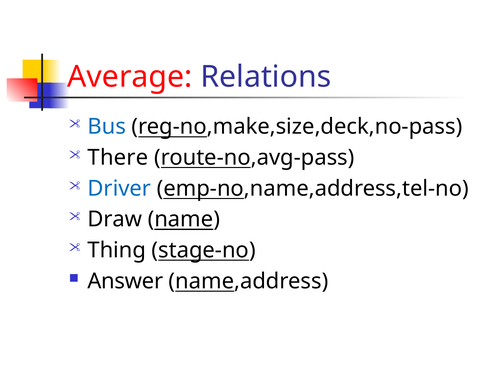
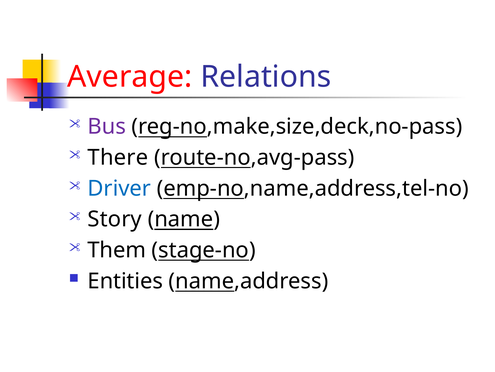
Bus colour: blue -> purple (107, 126)
Draw: Draw -> Story (115, 219)
Thing: Thing -> Them (117, 250)
Answer: Answer -> Entities (125, 281)
